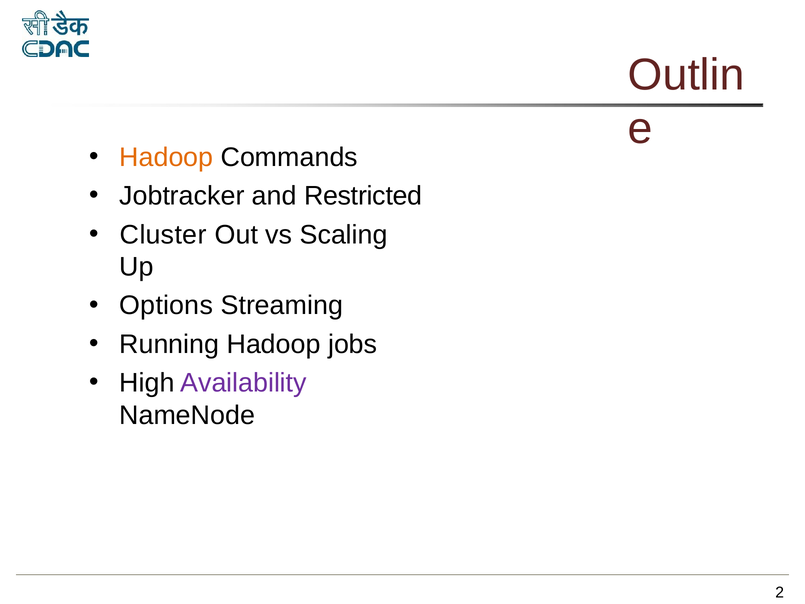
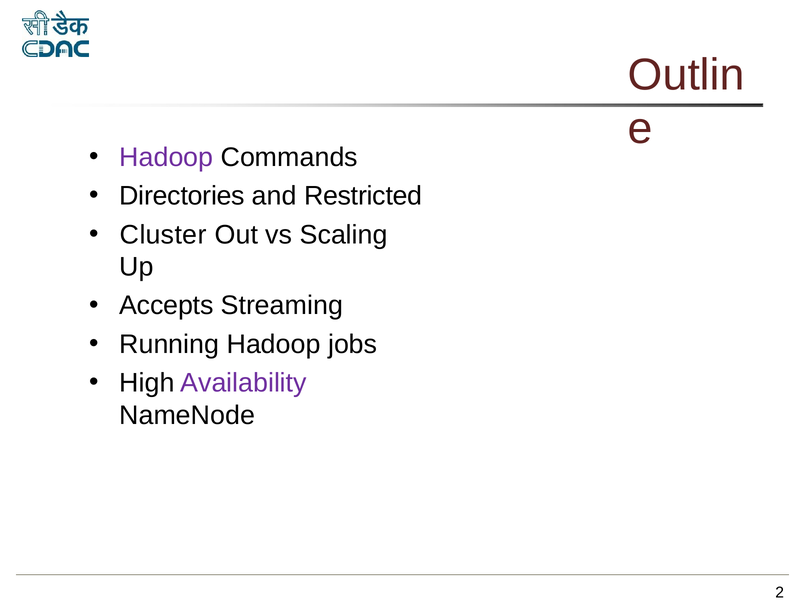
Hadoop colour: orange -> purple (166, 157)
Jobtracker: Jobtracker -> Directories (182, 196)
Options: Options -> Accepts (166, 306)
